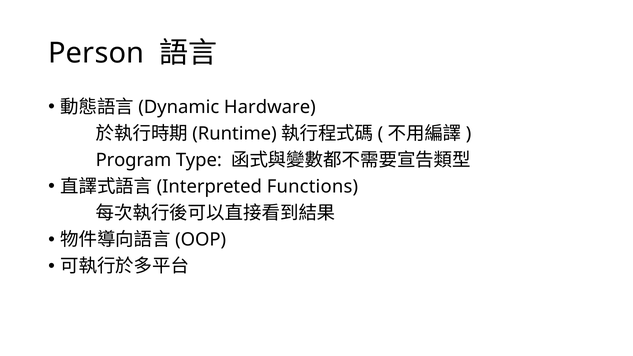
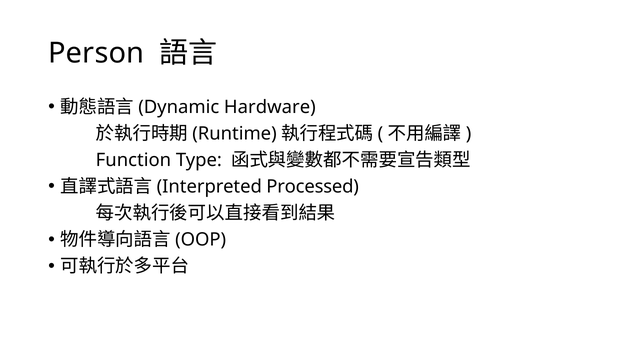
Program: Program -> Function (133, 160)
Functions: Functions -> Processed (313, 187)
